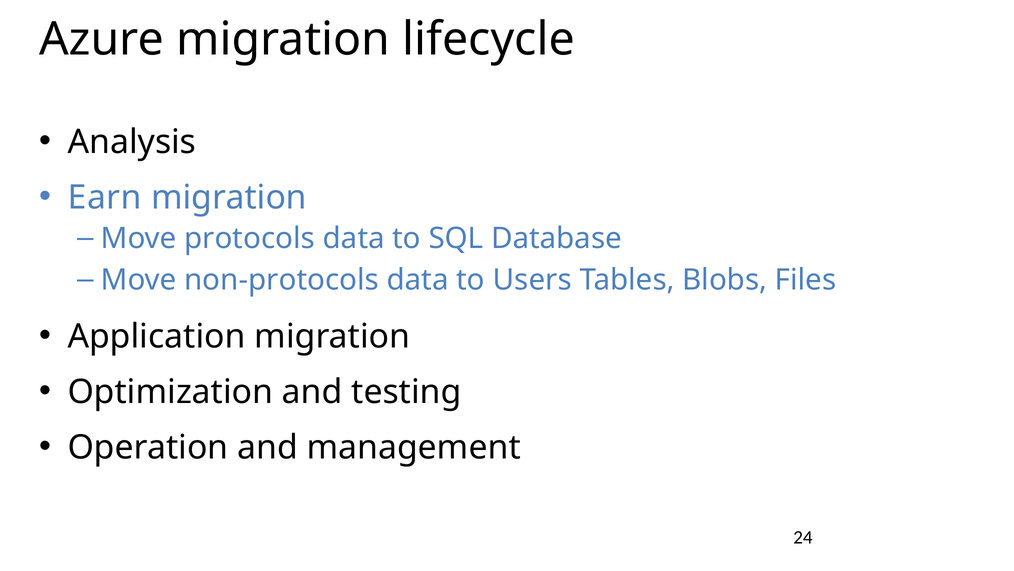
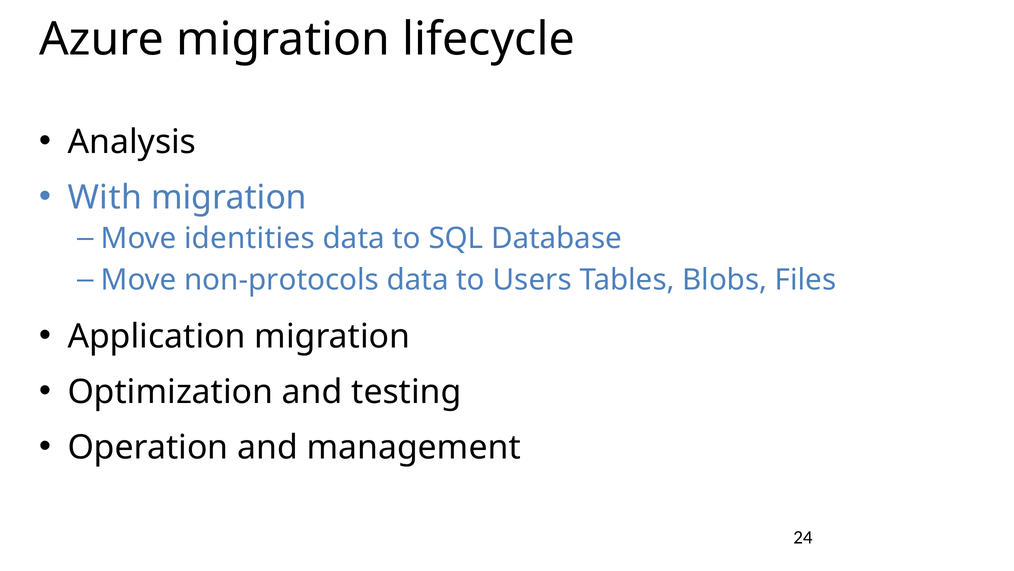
Earn: Earn -> With (105, 197)
protocols: protocols -> identities (249, 238)
